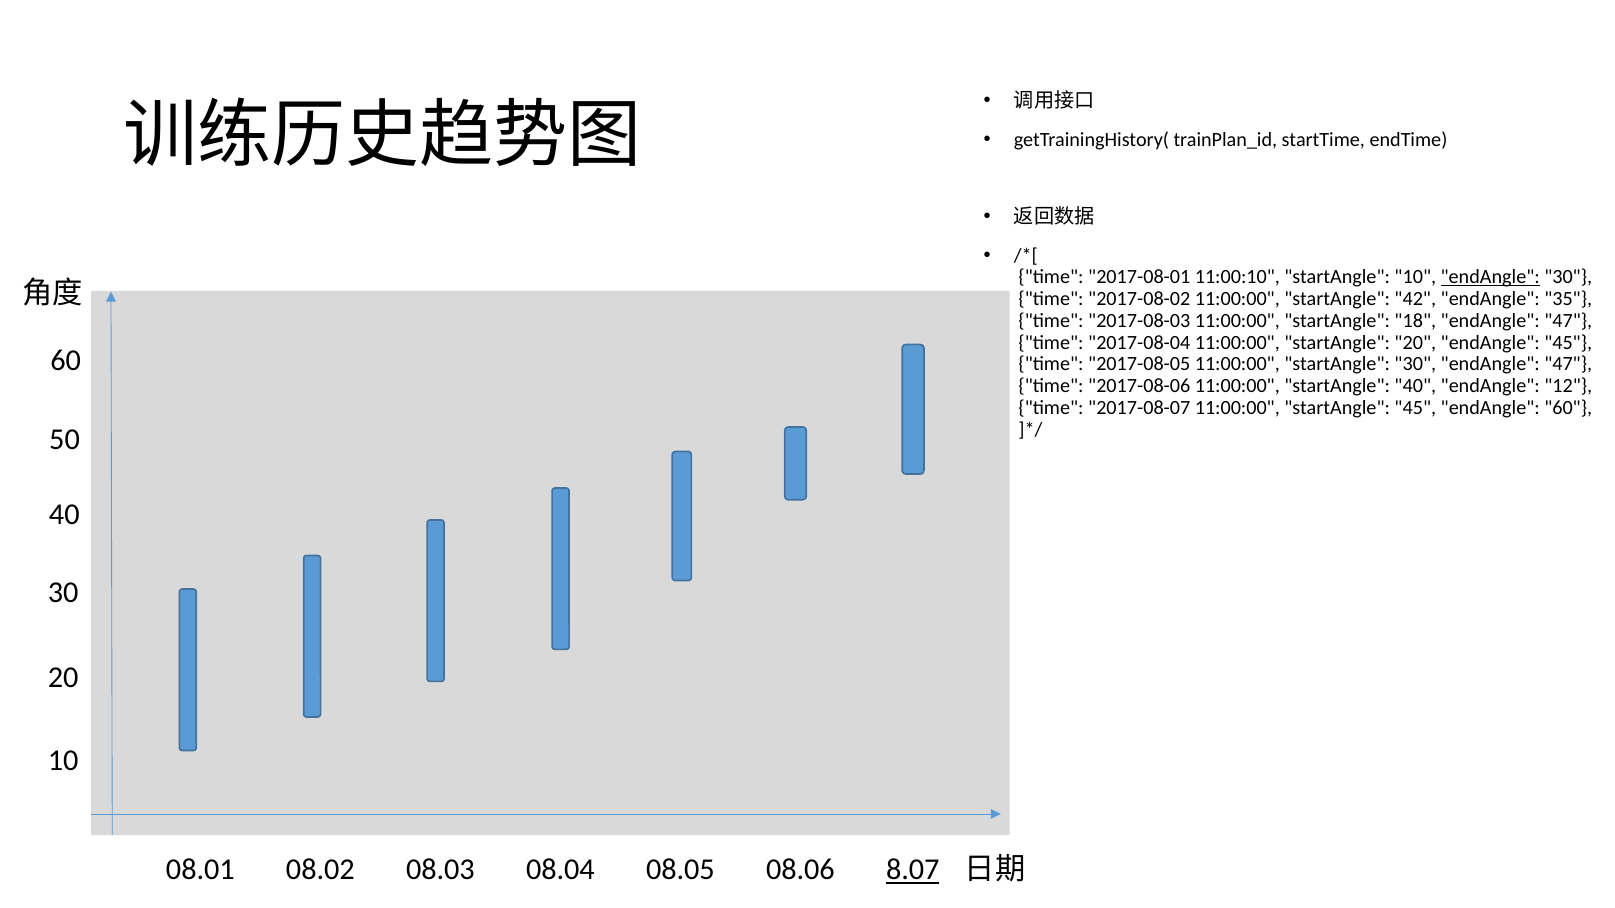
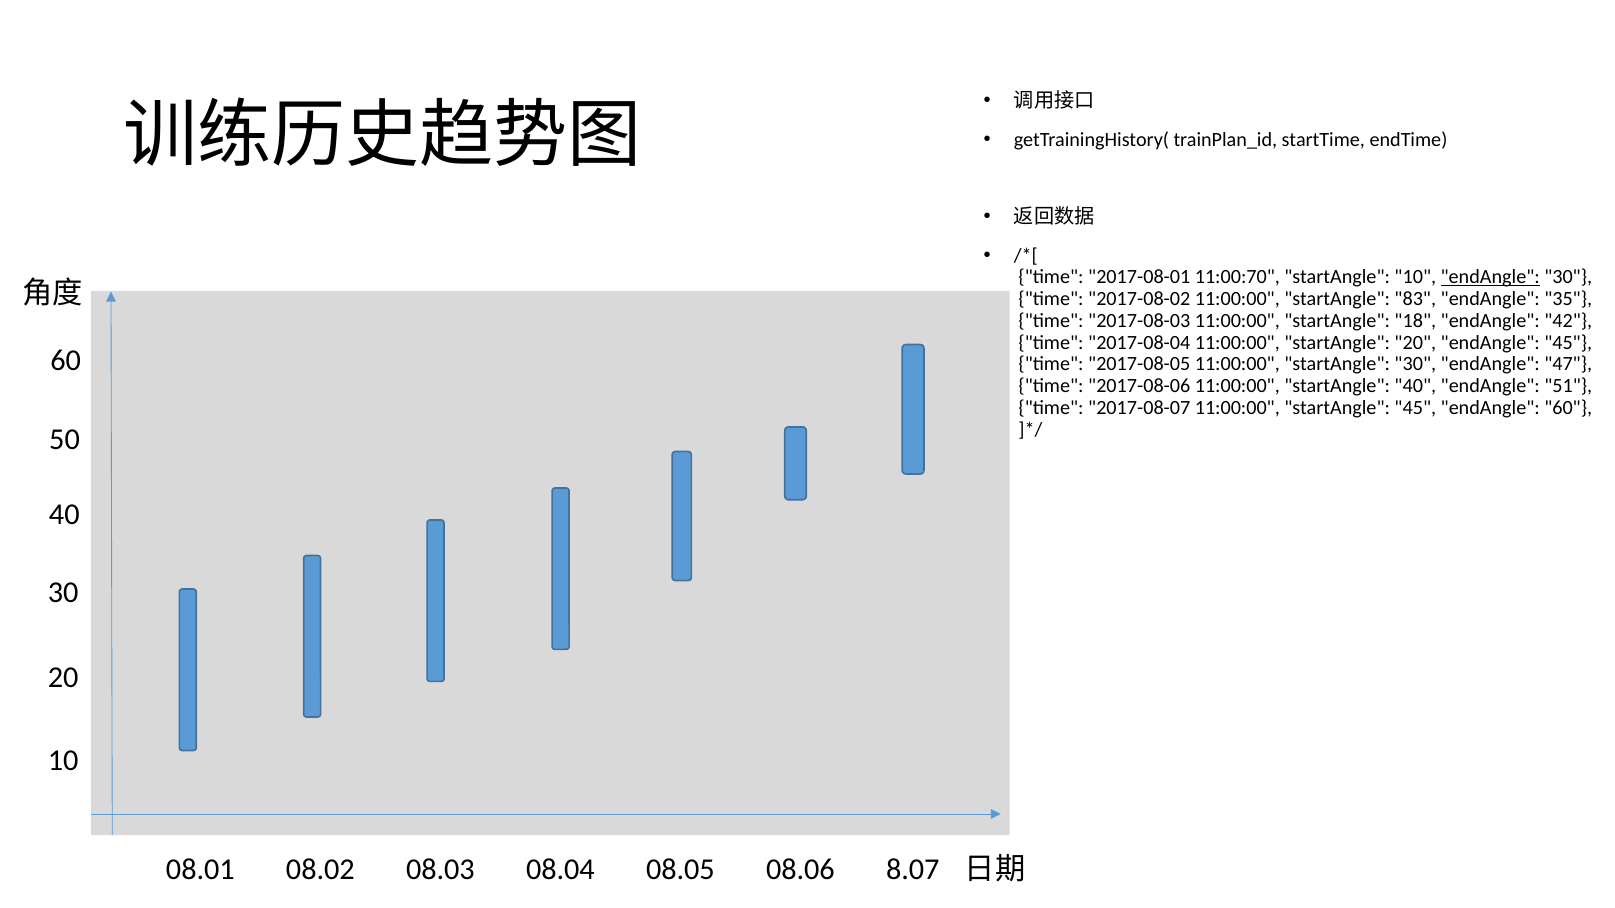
11:00:10: 11:00:10 -> 11:00:70 (1237, 277)
42: 42 -> 83 (1415, 299)
18 endAngle 47: 47 -> 42 (1568, 321)
12: 12 -> 51 (1568, 386)
8.07 underline: present -> none (913, 870)
